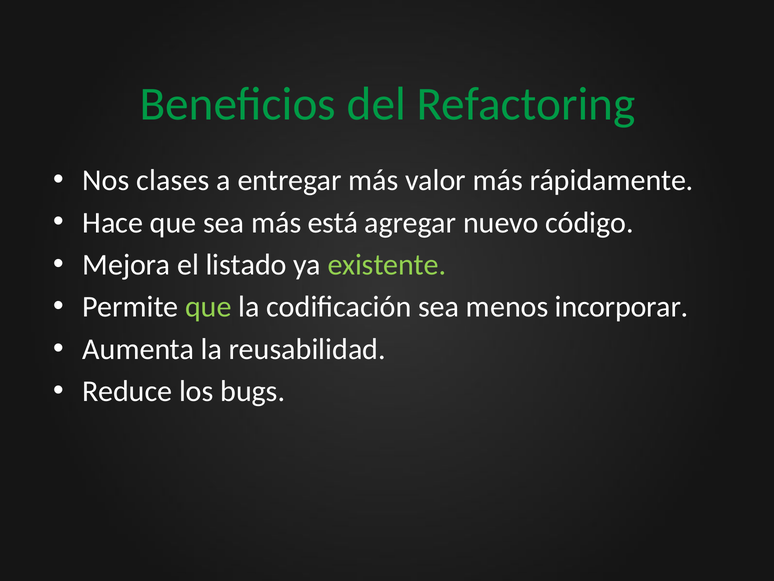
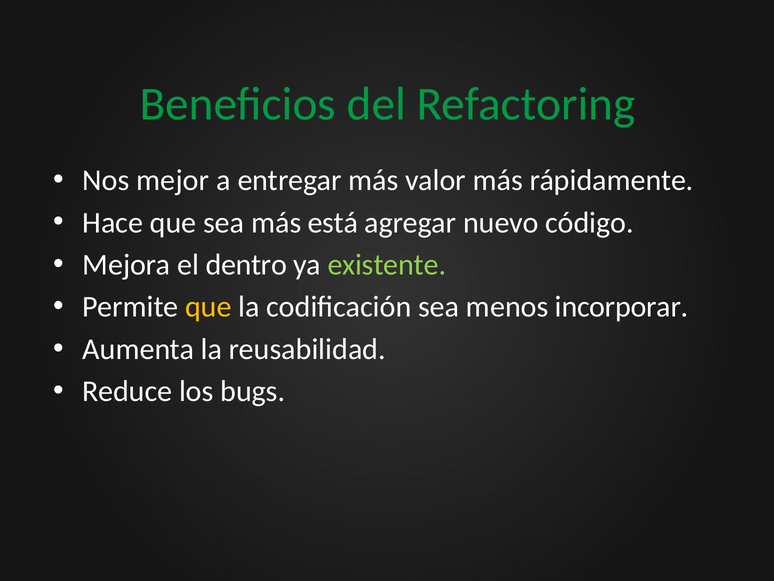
clases: clases -> mejor (173, 180)
listado: listado -> dentro (246, 265)
que colour: light green -> yellow (208, 307)
